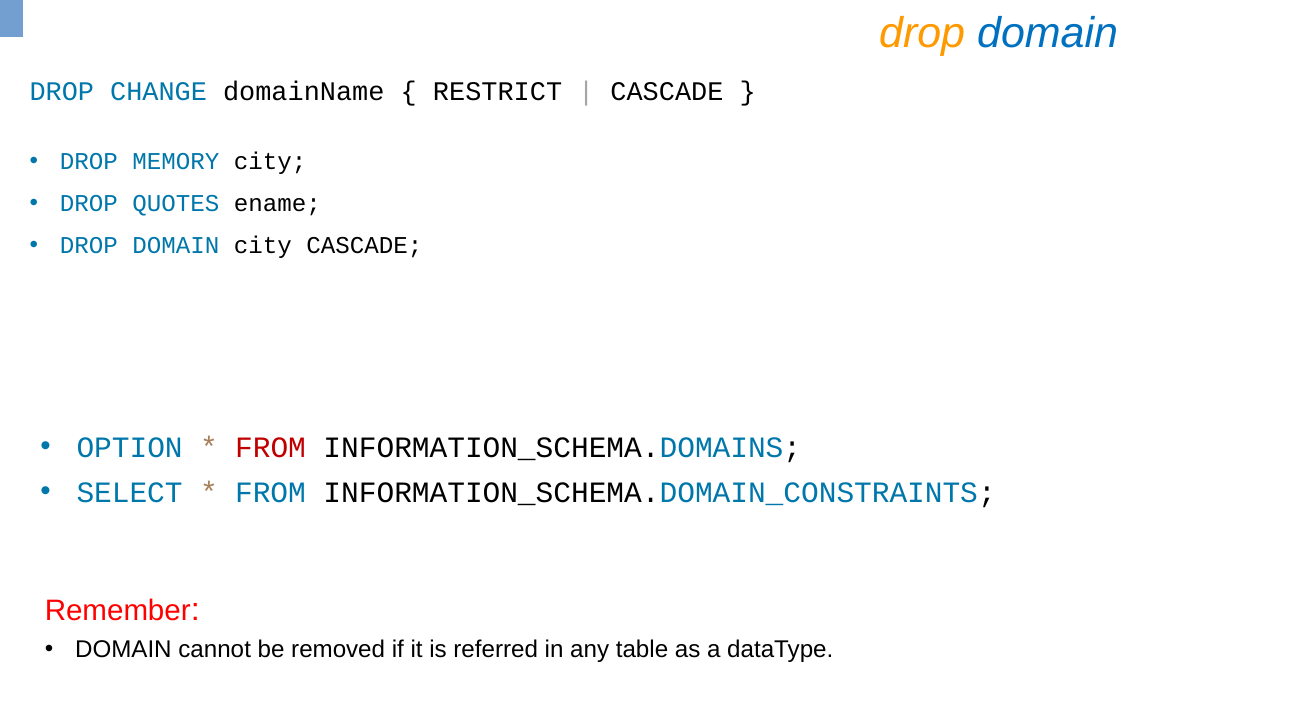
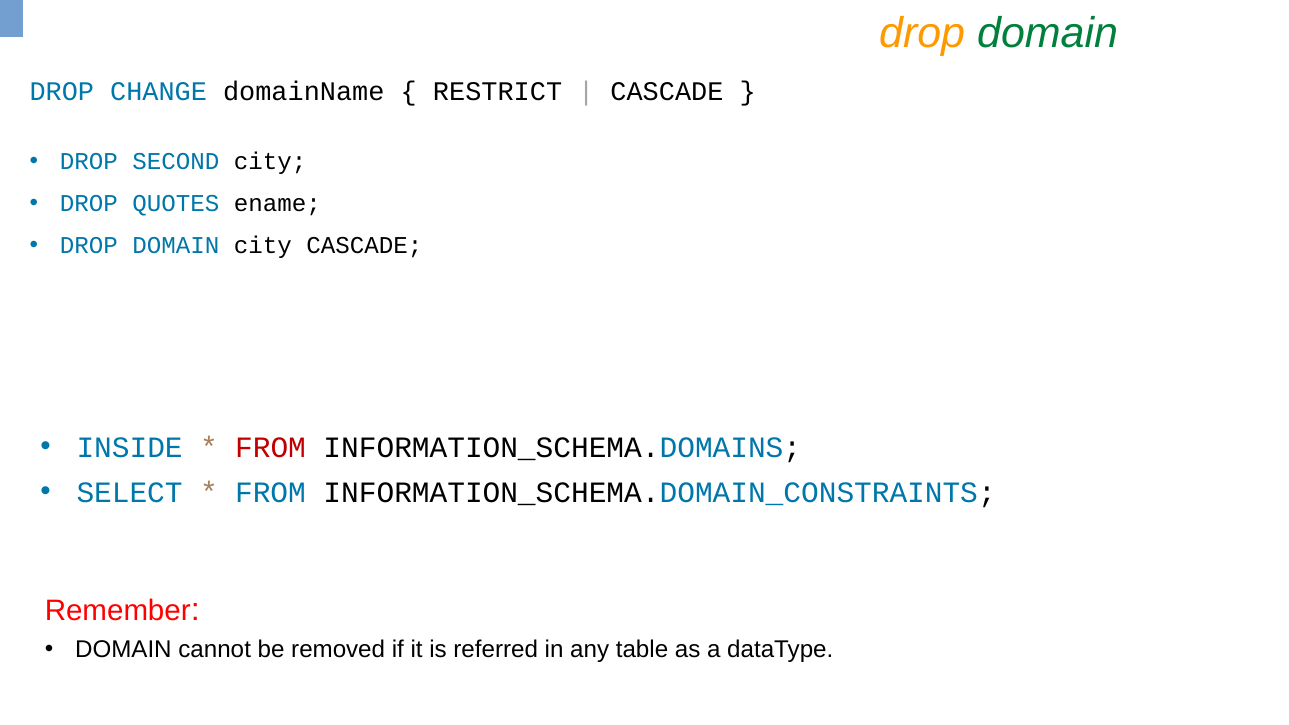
domain colour: blue -> green (1048, 34)
MEMORY: MEMORY -> SECOND (176, 162)
OPTION: OPTION -> INSIDE (130, 448)
